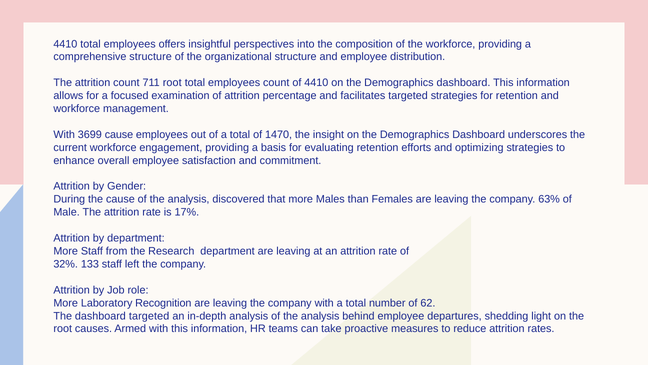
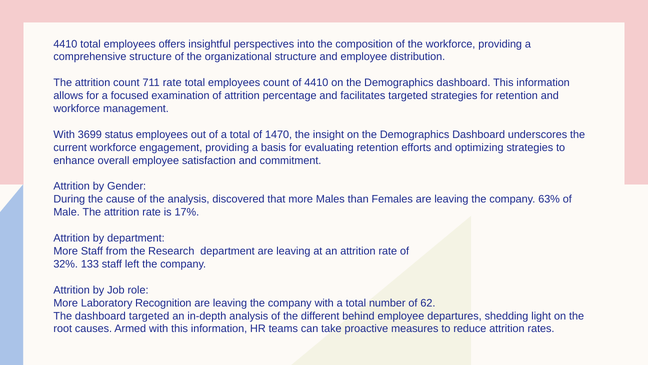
711 root: root -> rate (172, 83)
3699 cause: cause -> status (119, 134)
analysis of the analysis: analysis -> different (320, 316)
